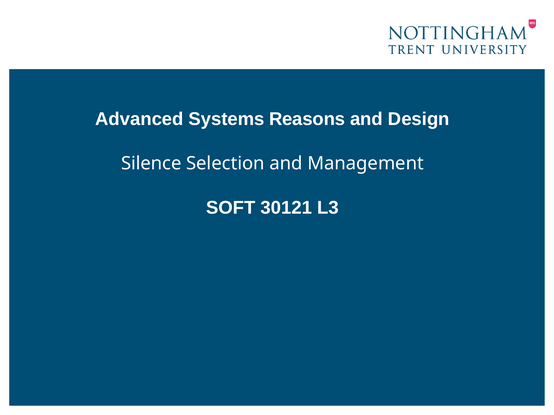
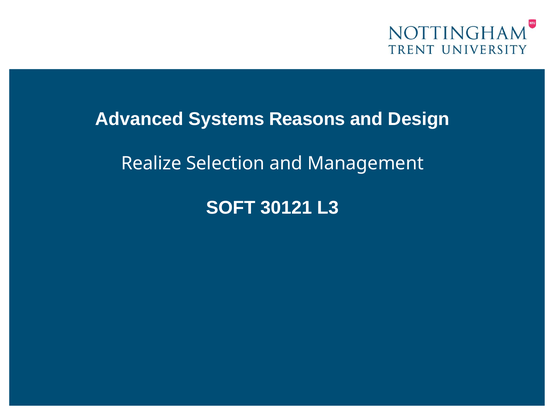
Silence: Silence -> Realize (151, 164)
